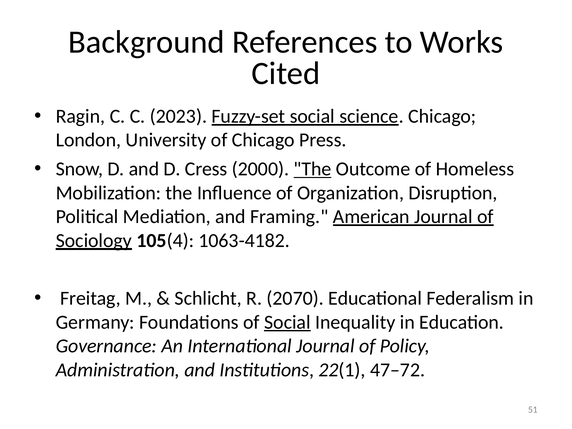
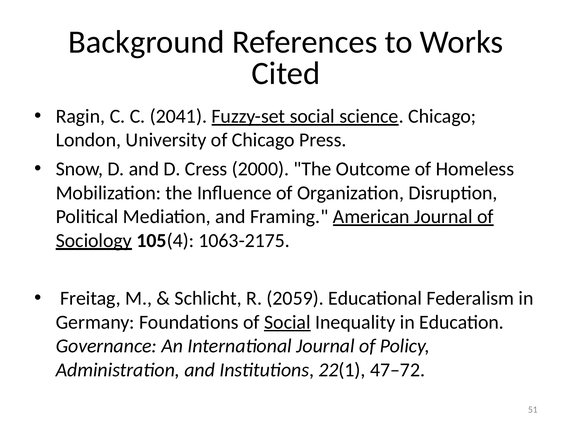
2023: 2023 -> 2041 (178, 116)
The underline: present -> none (313, 169)
1063-4182: 1063-4182 -> 1063-2175 (244, 240)
2070: 2070 -> 2059 (295, 298)
